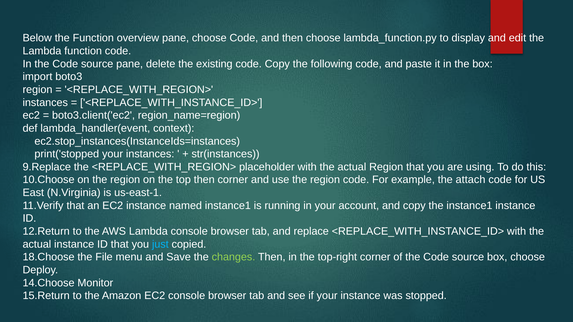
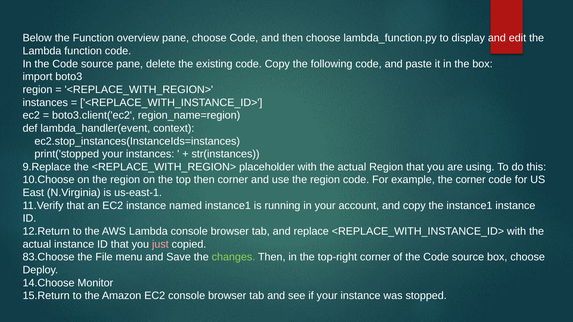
the attach: attach -> corner (471, 180)
just colour: light blue -> pink (160, 244)
18.Choose: 18.Choose -> 83.Choose (49, 257)
